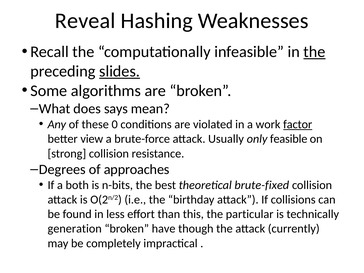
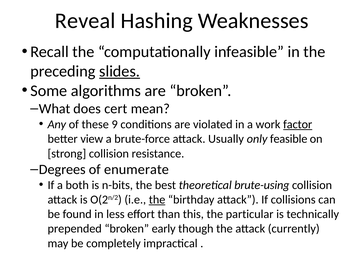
the underline: present -> none (314, 52)
says: says -> cert (116, 109)
0: 0 -> 9 (115, 124)
approaches: approaches -> enumerate (136, 169)
brute-fixed: brute-fixed -> brute-using (262, 185)
the underline: none -> present (157, 200)
generation: generation -> prepended (75, 229)
have: have -> early (164, 229)
